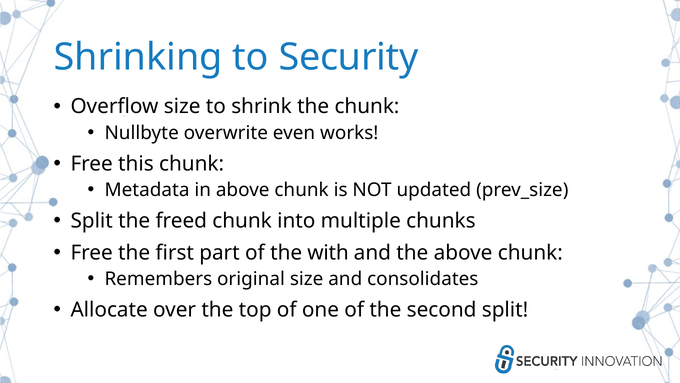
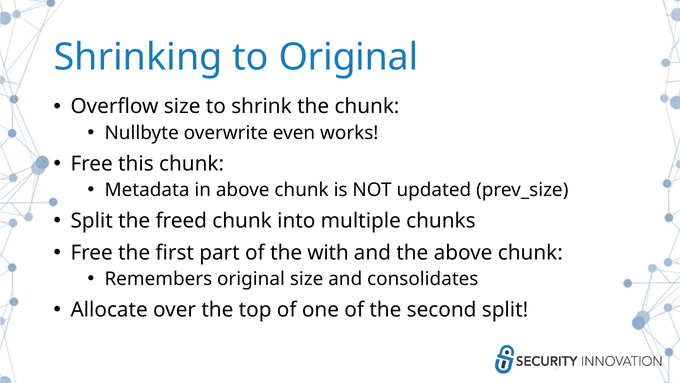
to Security: Security -> Original (349, 57)
